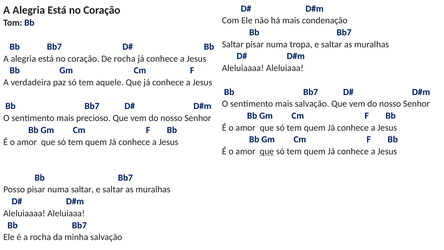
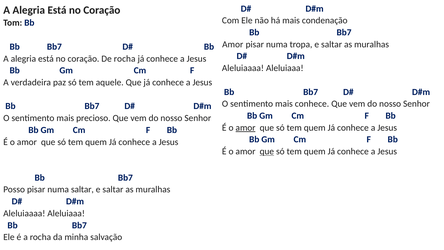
Saltar: Saltar -> Amor (233, 44)
mais salvação: salvação -> conhece (312, 104)
amor underline: none -> present (246, 128)
